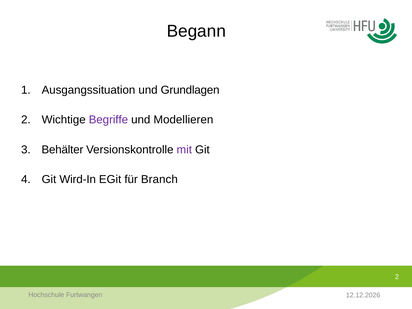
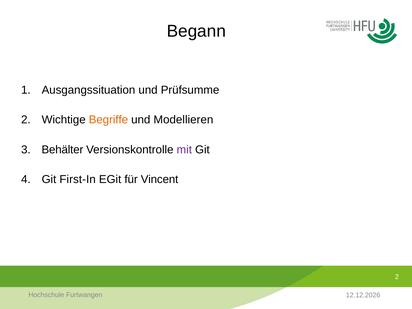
Grundlagen: Grundlagen -> Prüfsumme (190, 90)
Begriffe colour: purple -> orange (108, 120)
Wird-In: Wird-In -> First-In (78, 179)
Branch: Branch -> Vincent (160, 179)
